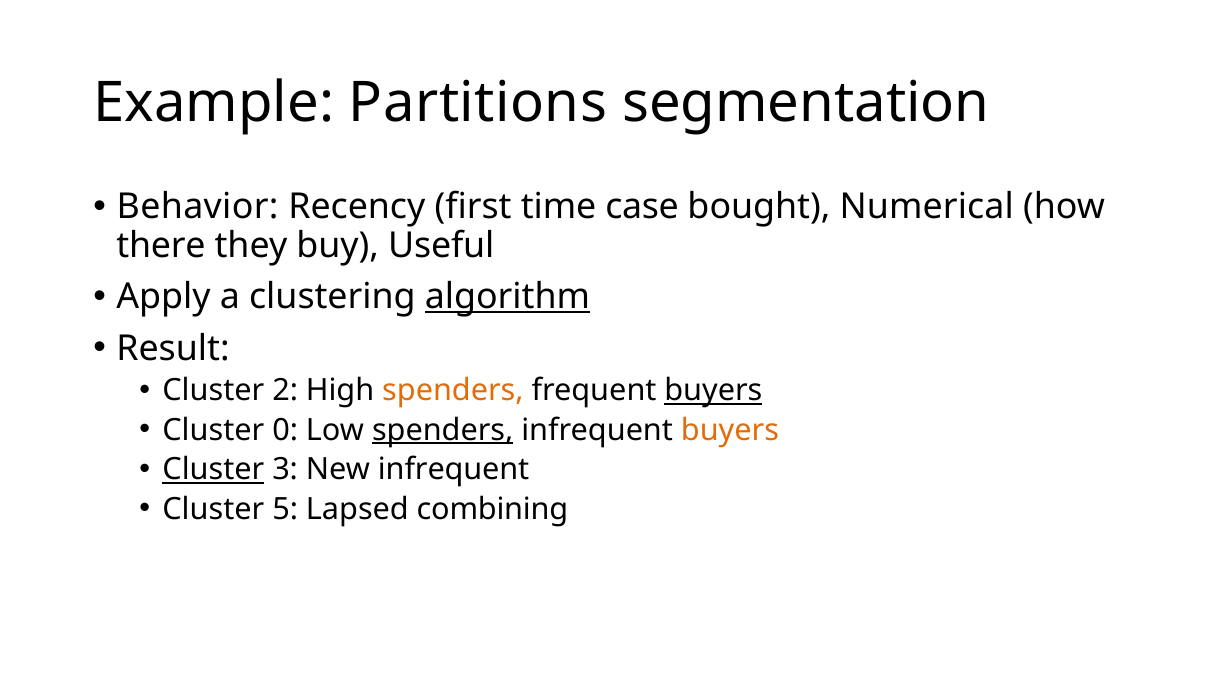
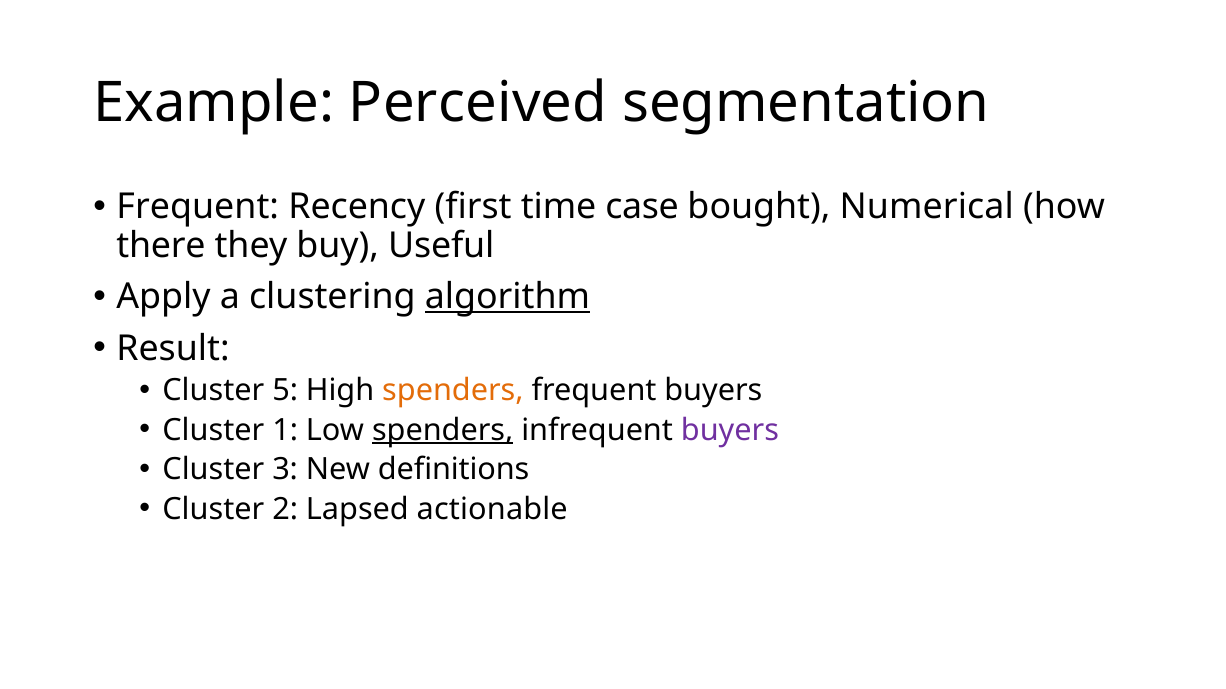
Partitions: Partitions -> Perceived (478, 103)
Behavior: Behavior -> Frequent (198, 207)
2: 2 -> 5 (285, 391)
buyers underline: present -> none (713, 391)
0: 0 -> 1 (285, 430)
buyers colour: orange -> purple (730, 430)
Cluster underline: present -> none (213, 470)
New infrequent: infrequent -> definitions (454, 470)
5: 5 -> 2 (285, 509)
combining: combining -> actionable (492, 509)
